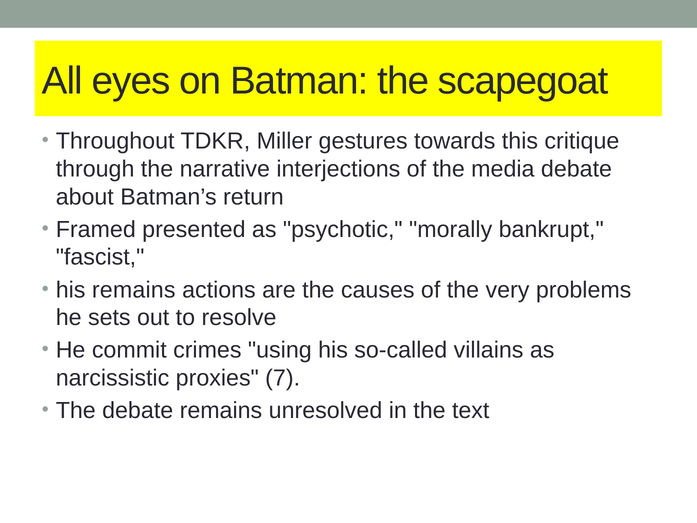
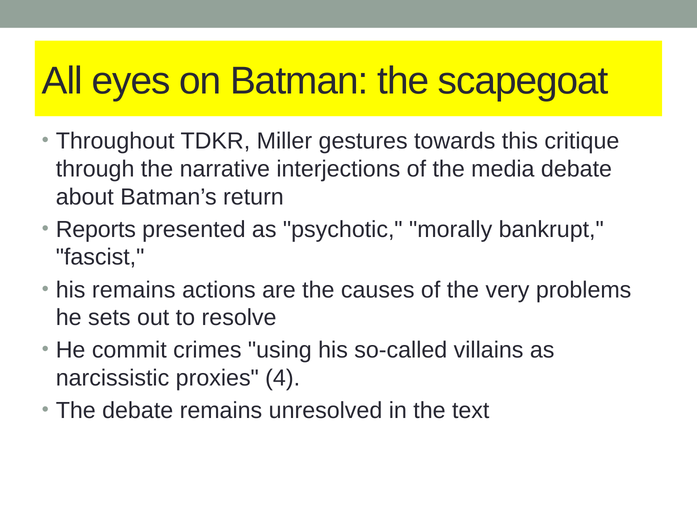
Framed: Framed -> Reports (96, 229)
7: 7 -> 4 (283, 378)
